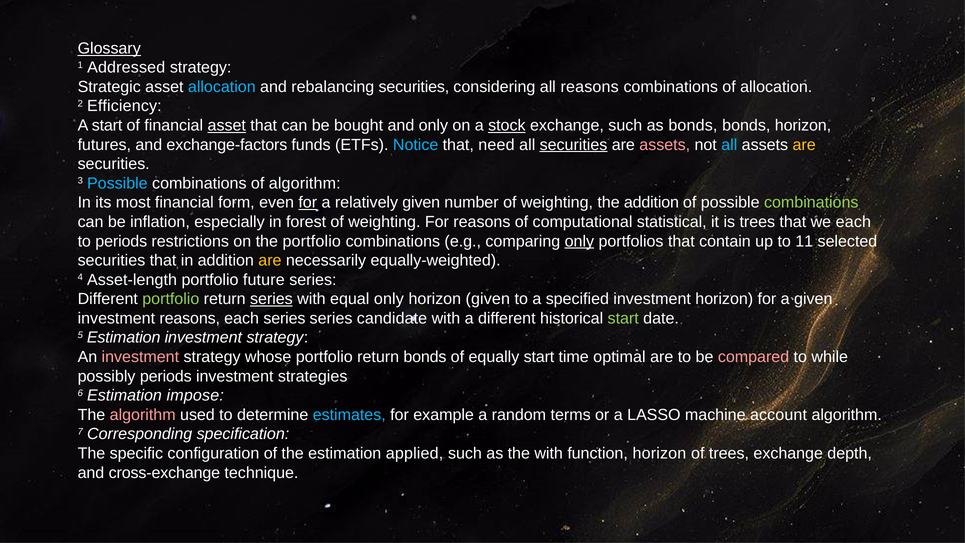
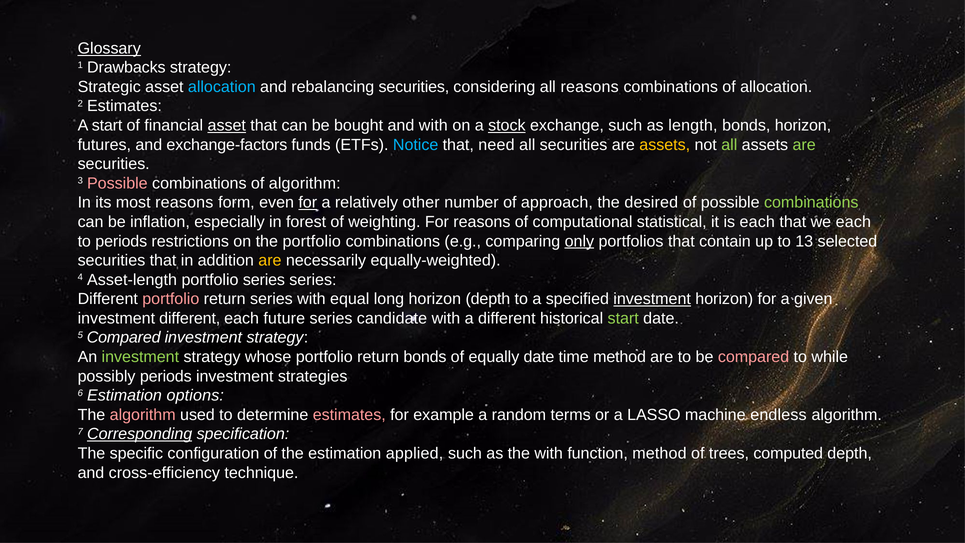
Addressed: Addressed -> Drawbacks (126, 67)
2 Efficiency: Efficiency -> Estimates (124, 106)
and only: only -> with (433, 125)
as bonds: bonds -> length (693, 125)
securities underline: present -> none (574, 145)
assets colour: pink -> yellow (665, 145)
all colour: light blue -> light green (729, 145)
are colour: yellow -> light green (804, 145)
Possible colour: light blue -> pink (117, 183)
most financial: financial -> reasons (184, 203)
relatively given: given -> other (421, 203)
number of weighting: weighting -> approach (557, 203)
the addition: addition -> desired (651, 203)
is trees: trees -> each (757, 222)
11: 11 -> 13 (804, 241)
portfolio future: future -> series (264, 280)
portfolio colour: light green -> pink (171, 299)
series underline: present -> none (271, 299)
equal only: only -> long (389, 299)
horizon given: given -> depth (488, 299)
investment underline: none -> present (652, 299)
investment reasons: reasons -> different (190, 318)
each series: series -> future (284, 318)
5 Estimation: Estimation -> Compared (124, 338)
investment colour: pink -> light green (140, 357)
equally start: start -> date (539, 357)
time optimal: optimal -> method (620, 357)
impose: impose -> options (195, 395)
estimates colour: light blue -> pink (349, 415)
account: account -> endless (778, 415)
Corresponding underline: none -> present (140, 434)
function horizon: horizon -> method (659, 453)
trees exchange: exchange -> computed (788, 453)
cross-exchange: cross-exchange -> cross-efficiency (164, 473)
